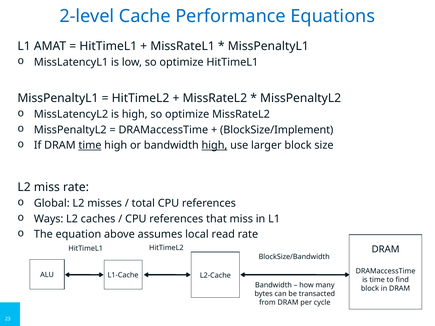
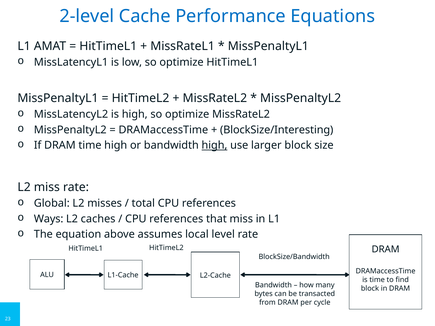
BlockSize/Implement: BlockSize/Implement -> BlockSize/Interesting (277, 130)
time underline: present -> none (90, 145)
read: read -> level (223, 234)
